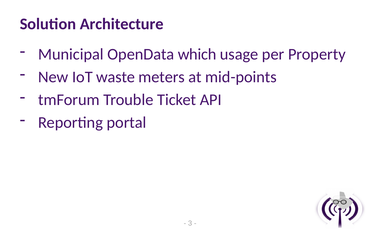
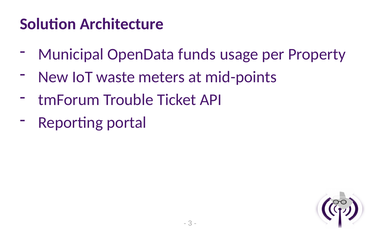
which: which -> funds (197, 54)
